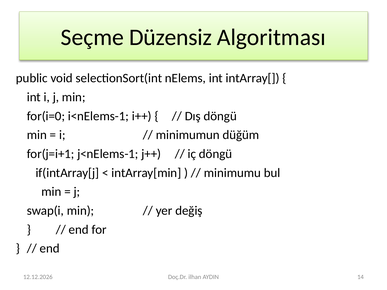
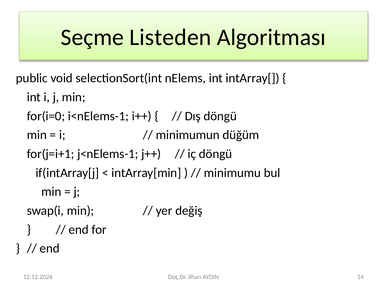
Düzensiz: Düzensiz -> Listeden (170, 37)
